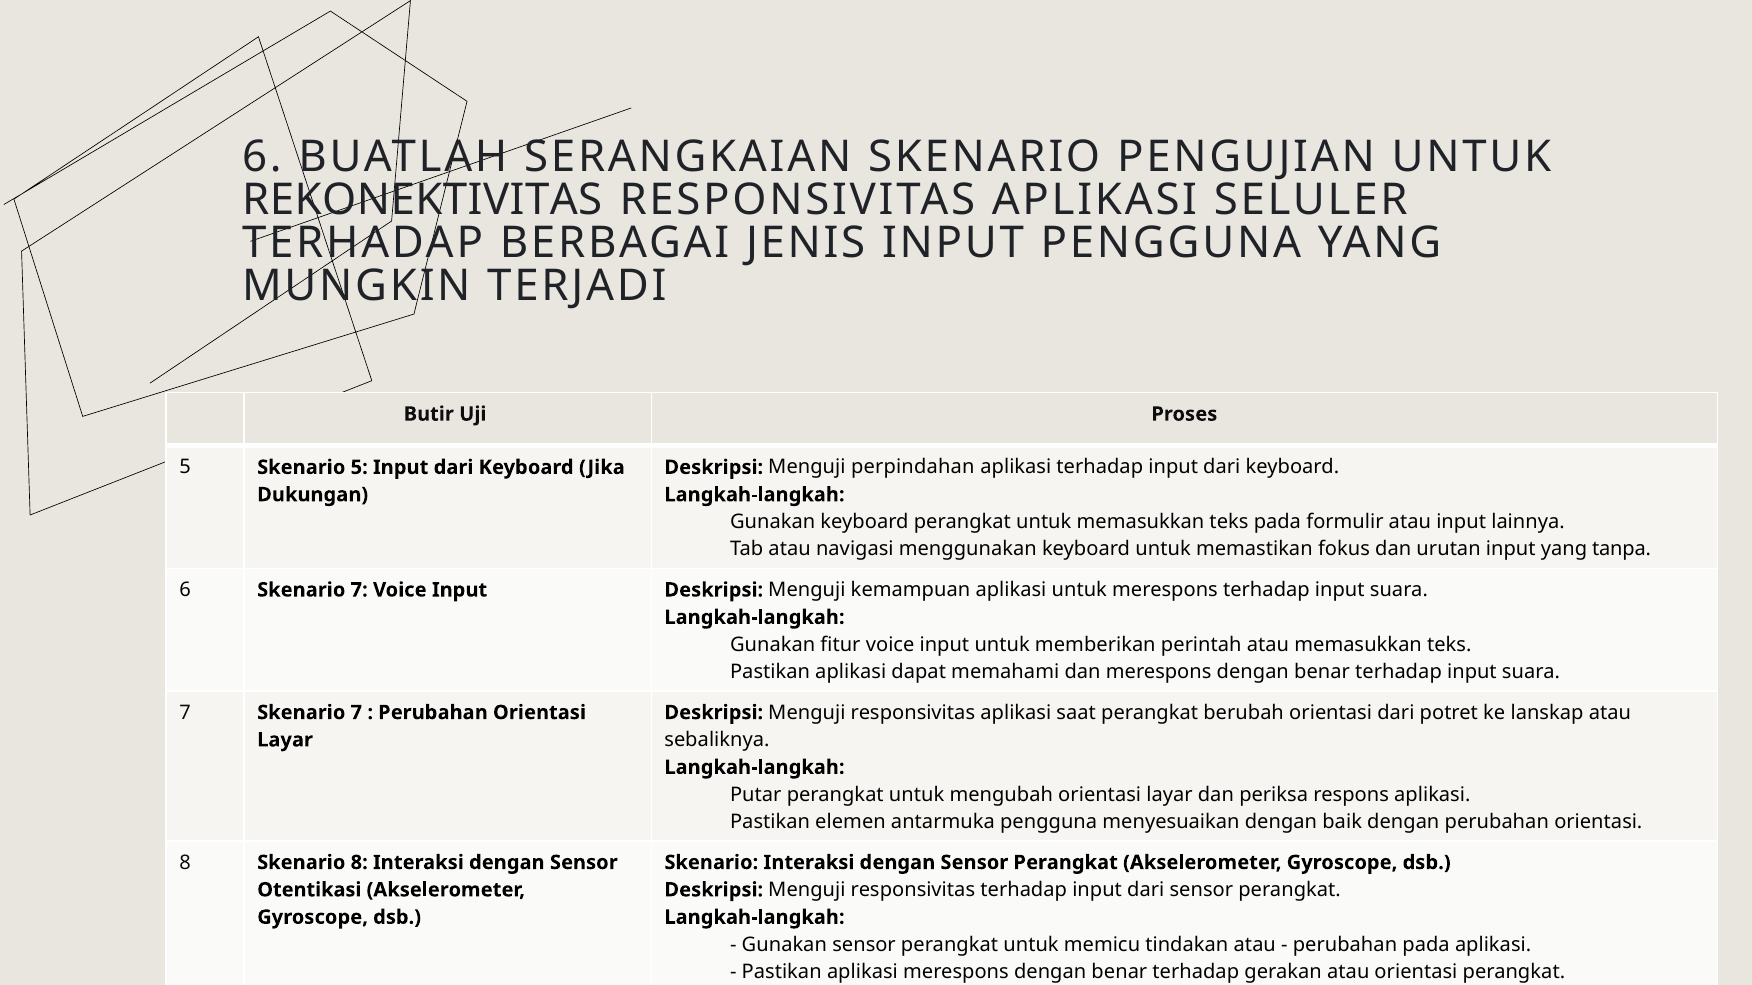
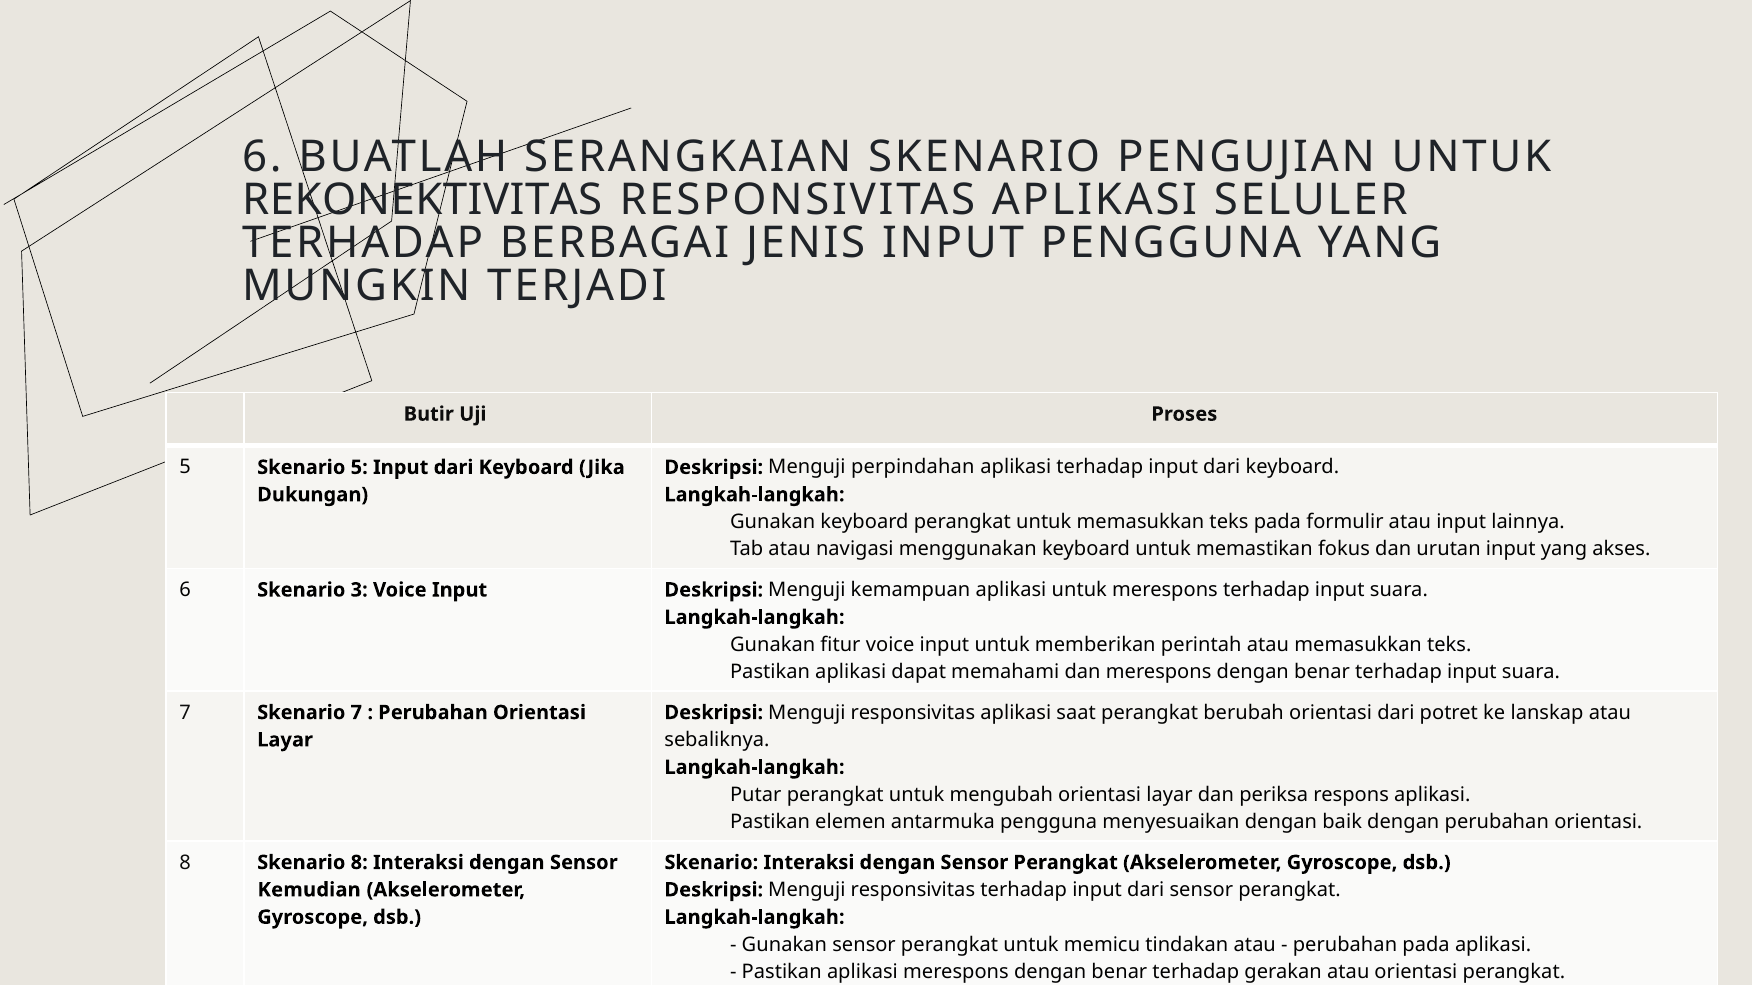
tanpa: tanpa -> akses (1621, 550)
6 Skenario 7: 7 -> 3 (359, 590)
Otentikasi: Otentikasi -> Kemudian (309, 890)
